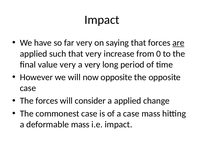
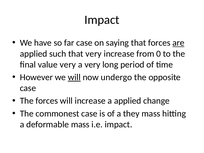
far very: very -> case (84, 43)
will underline: none -> present (74, 77)
now opposite: opposite -> undergo (116, 77)
will consider: consider -> increase (90, 101)
a case: case -> they (131, 114)
